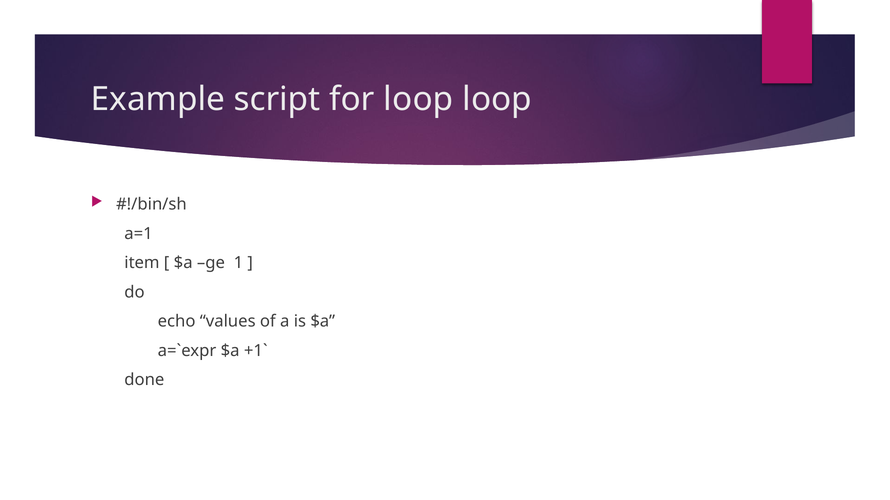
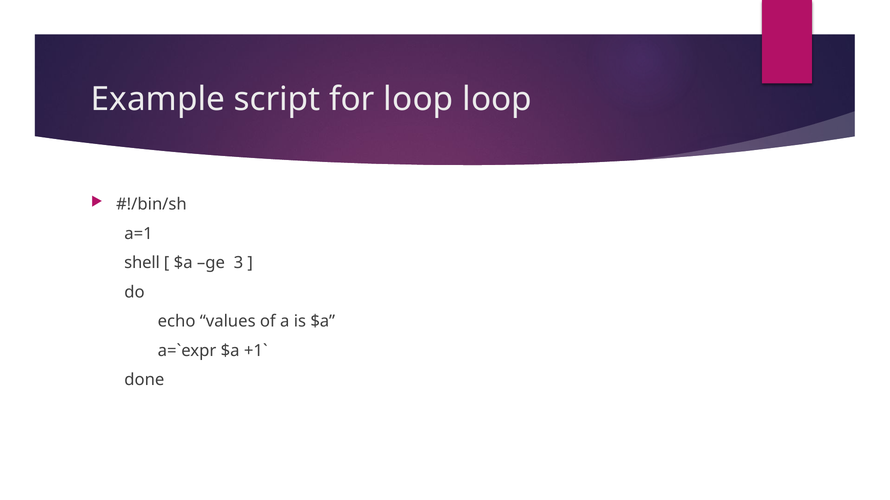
item: item -> shell (142, 263)
1: 1 -> 3 (238, 263)
